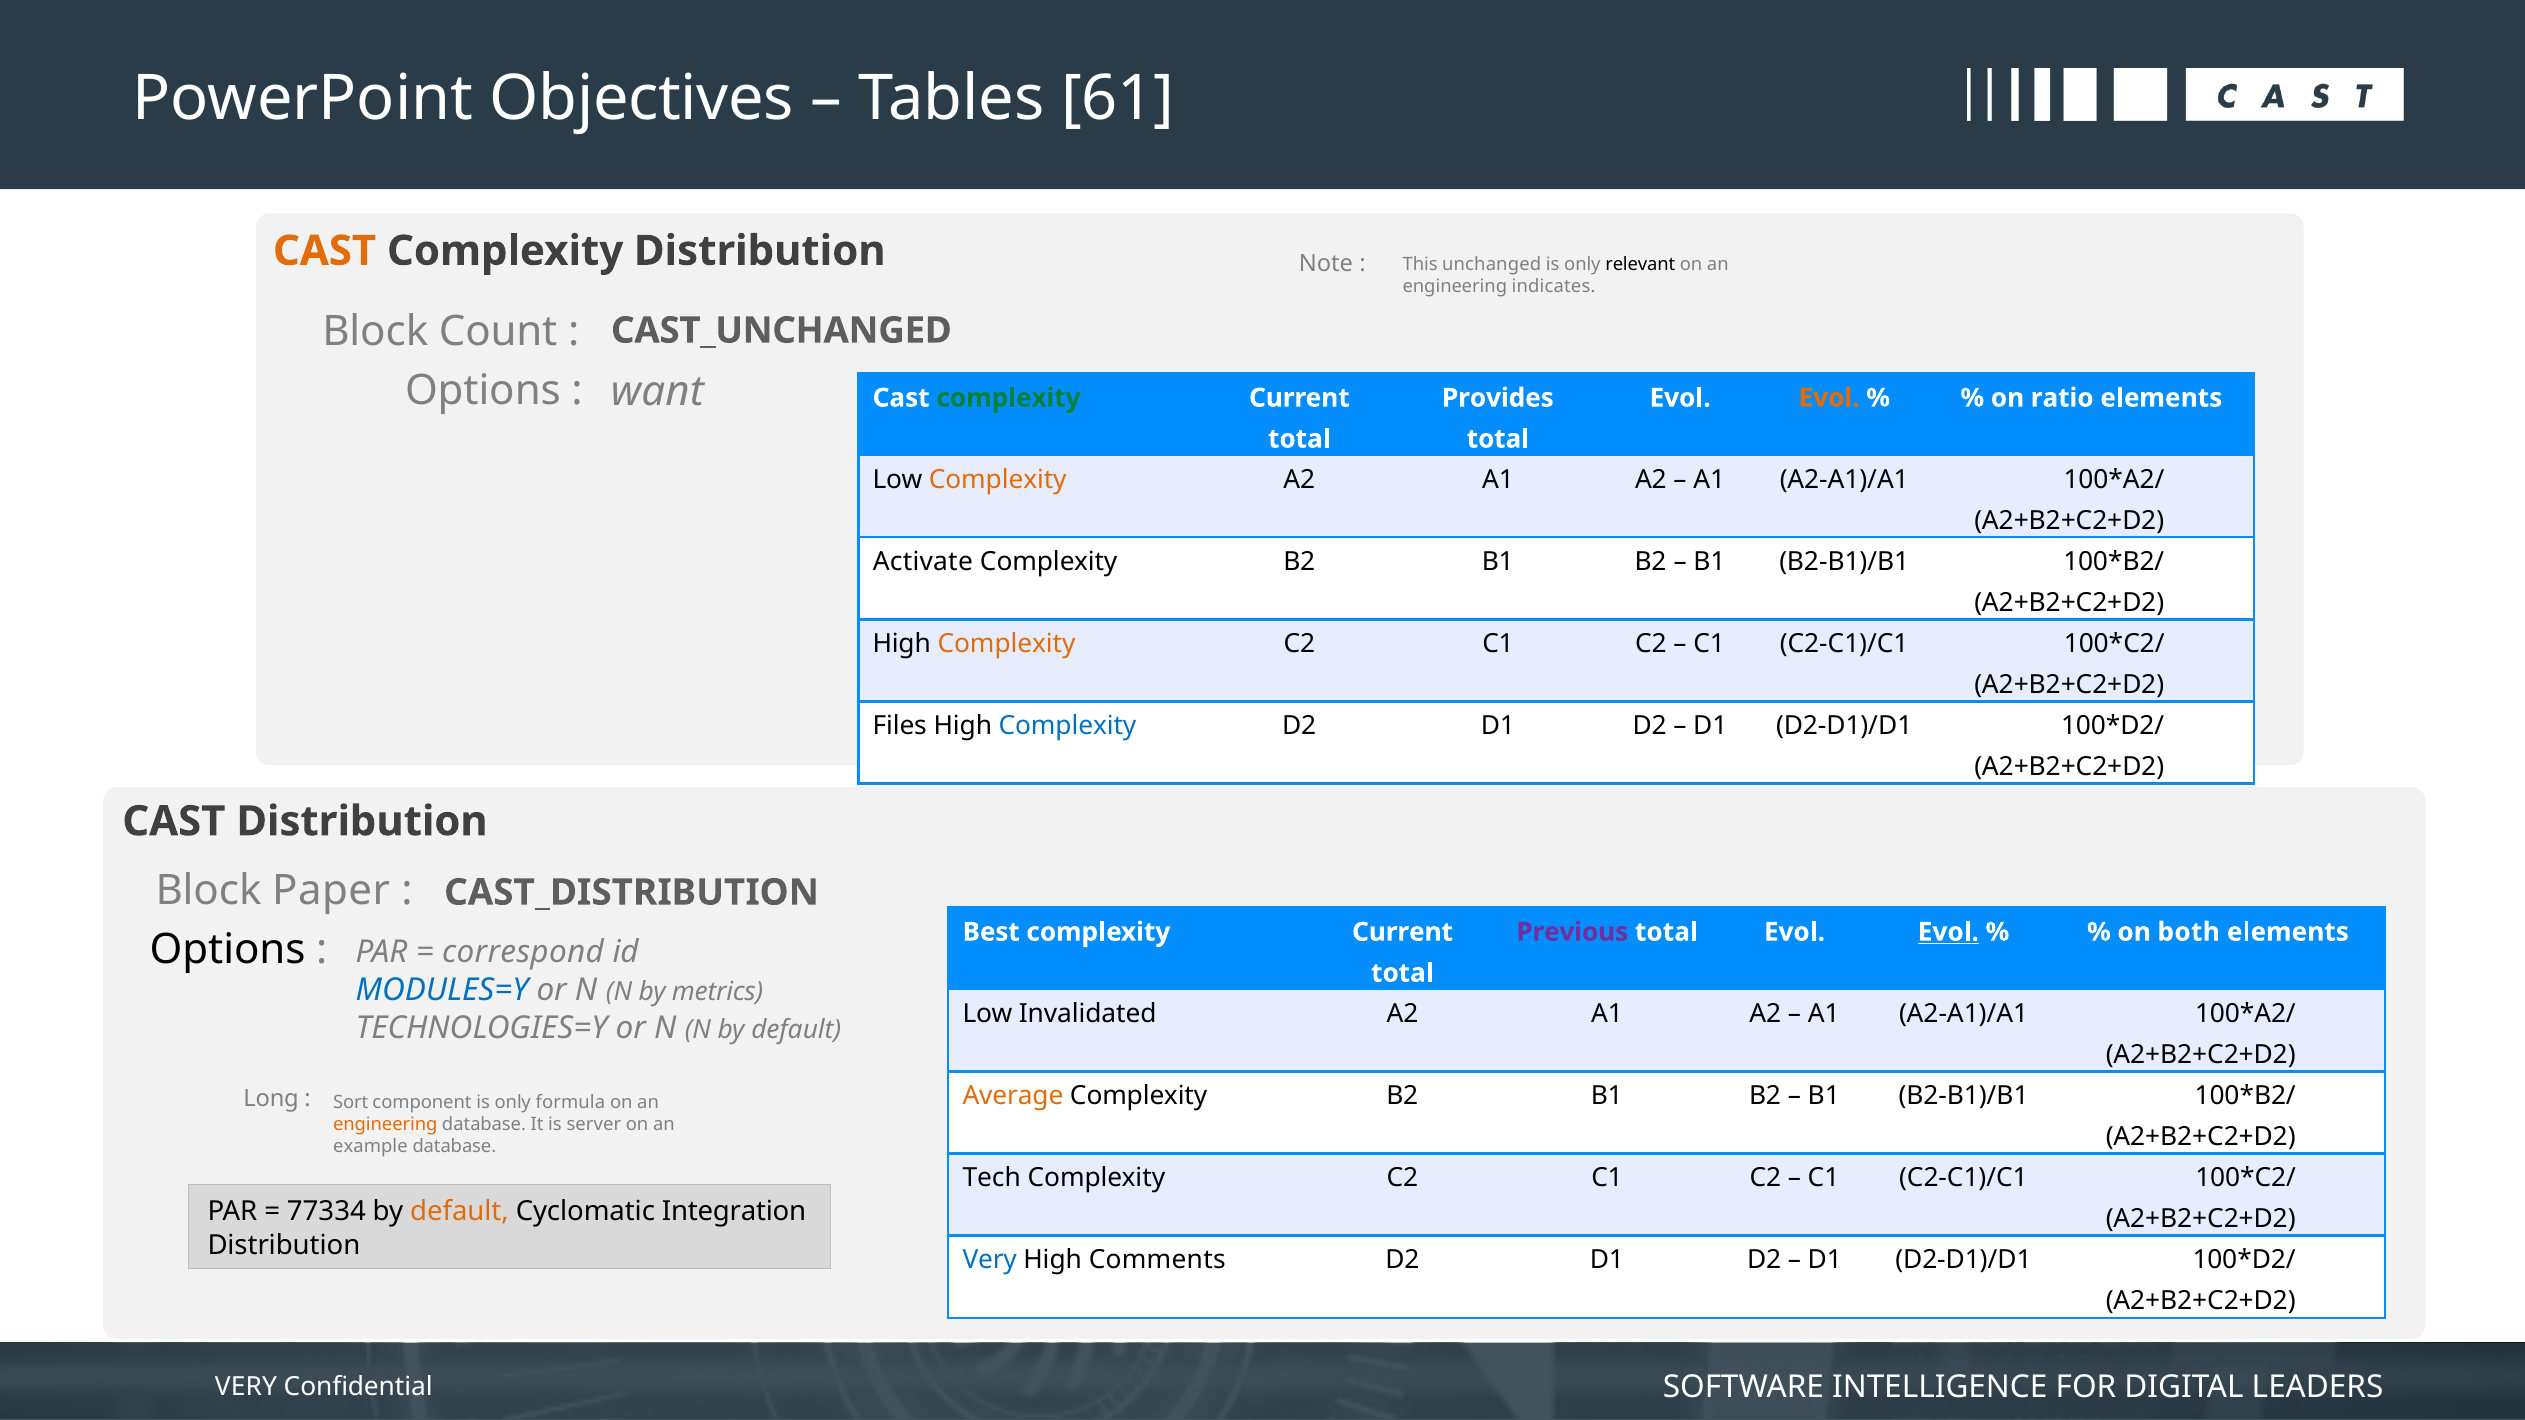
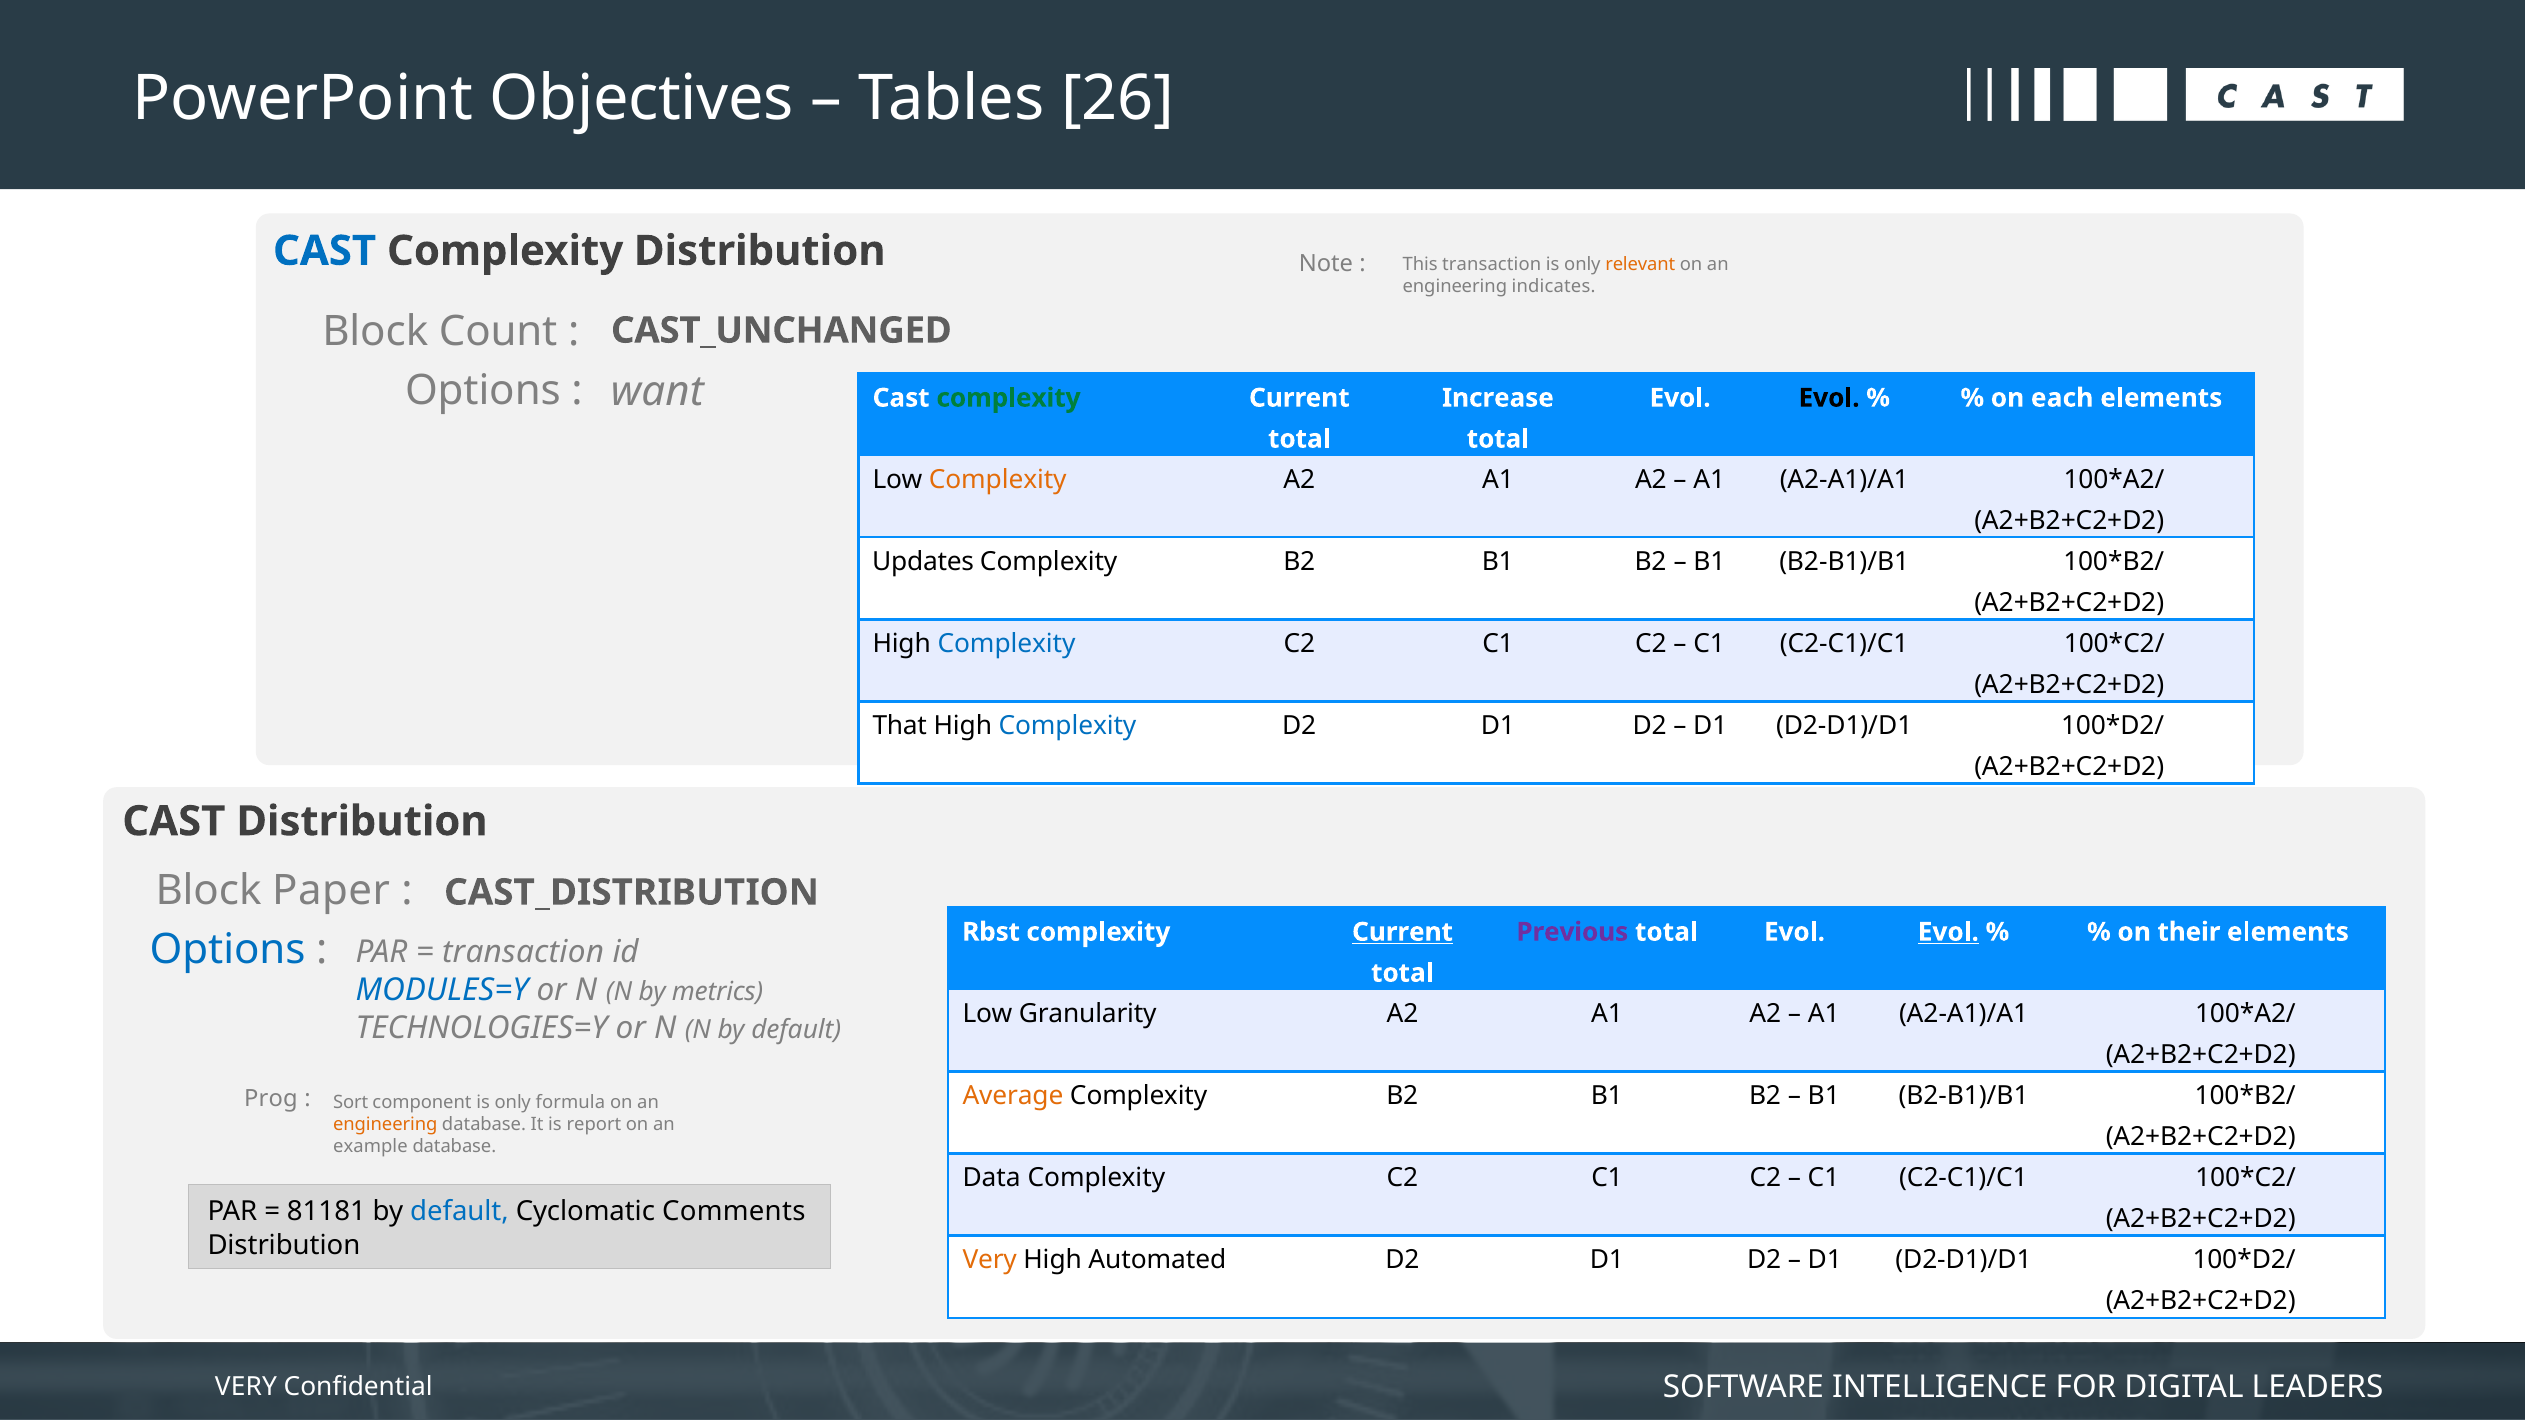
61: 61 -> 26 (1118, 98)
CAST colour: orange -> blue (325, 251)
This unchanged: unchanged -> transaction (1492, 265)
relevant colour: black -> orange (1640, 265)
Provides: Provides -> Increase (1498, 398)
Evol colour: orange -> black (1829, 398)
ratio: ratio -> each (2062, 398)
Activate: Activate -> Updates (923, 562)
Complexity colour: orange -> blue (1007, 644)
Files: Files -> That (900, 726)
Best: Best -> Rbst (991, 932)
Current underline: none -> present (1402, 932)
both: both -> their (2189, 932)
Options colour: black -> blue (228, 950)
correspond: correspond -> transaction (523, 952)
Invalidated: Invalidated -> Granularity (1088, 1014)
Long: Long -> Prog (271, 1099)
server: server -> report (594, 1125)
Tech: Tech -> Data (992, 1178)
77334: 77334 -> 81181 (326, 1212)
default colour: orange -> blue (459, 1212)
Integration: Integration -> Comments (734, 1212)
Very colour: blue -> orange (990, 1261)
Comments: Comments -> Automated (1157, 1261)
